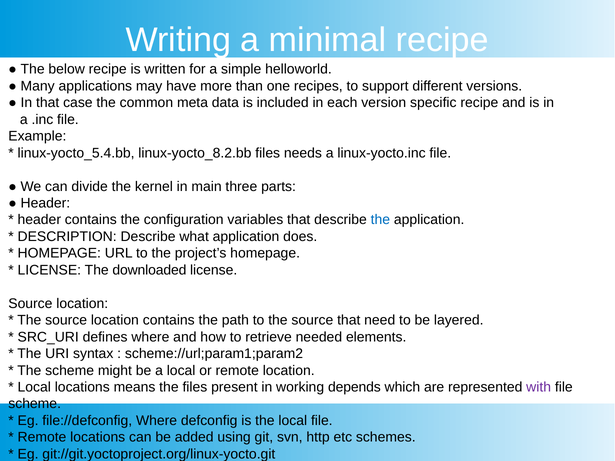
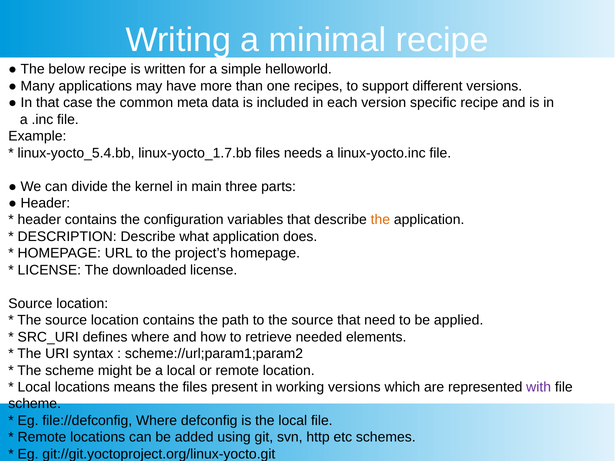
linux-yocto_8.2.bb: linux-yocto_8.2.bb -> linux-yocto_1.7.bb (195, 153)
the colour: blue -> orange (380, 220)
layered: layered -> applied (459, 320)
working depends: depends -> versions (354, 387)
